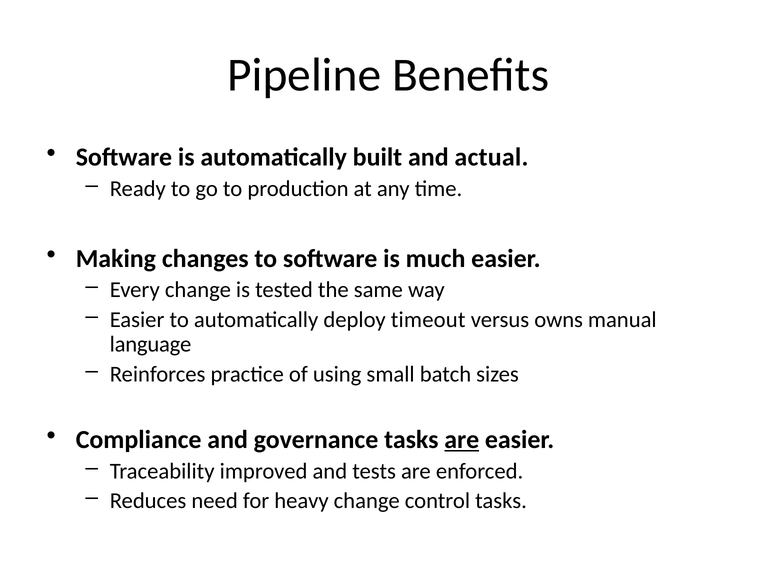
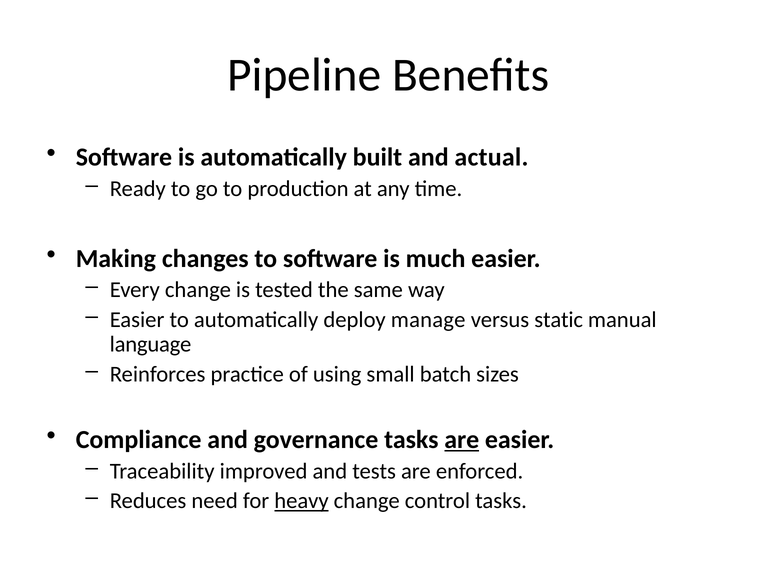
timeout: timeout -> manage (428, 320)
owns: owns -> static (559, 320)
heavy underline: none -> present (302, 501)
